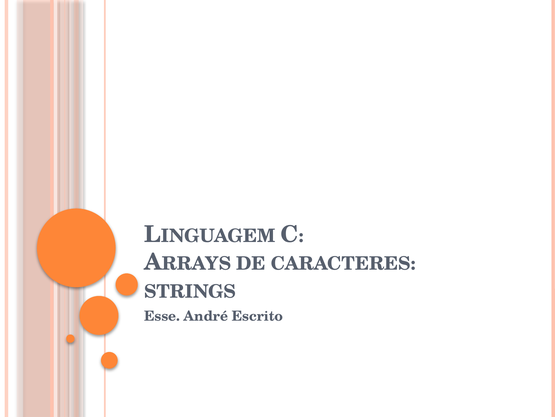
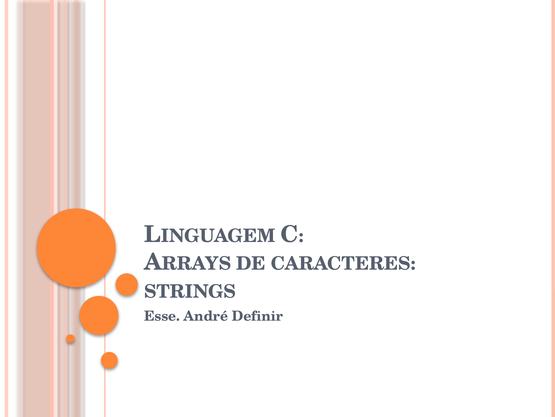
Escrito: Escrito -> Definir (257, 316)
